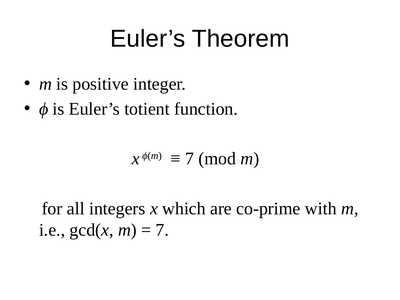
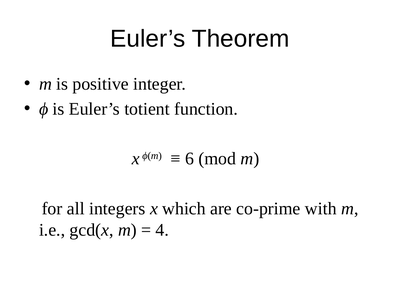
7: 7 -> 6 (190, 159)
7: 7 -> 4 (162, 230)
